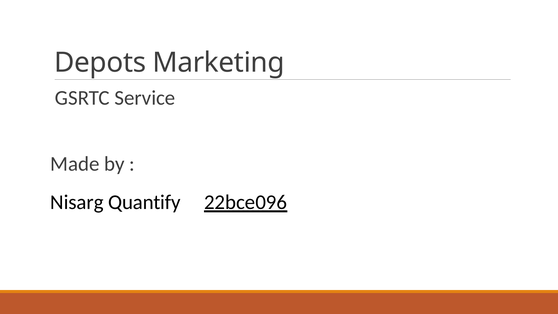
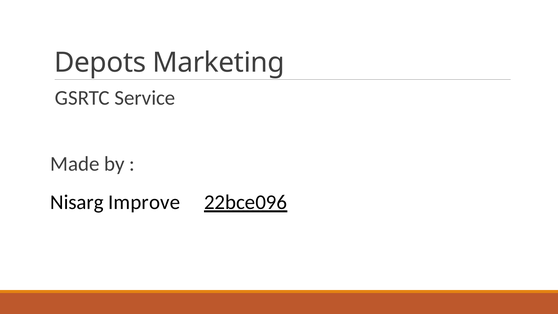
Quantify: Quantify -> Improve (144, 202)
